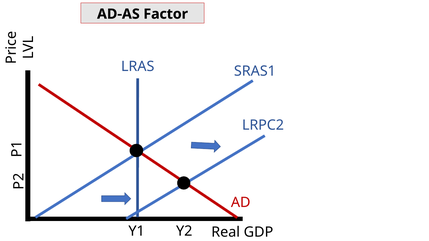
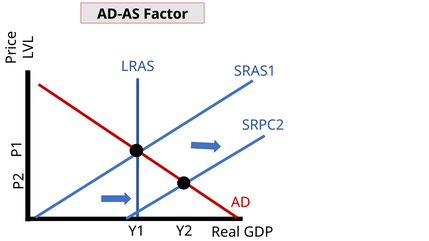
LRPC2: LRPC2 -> SRPC2 (263, 125)
